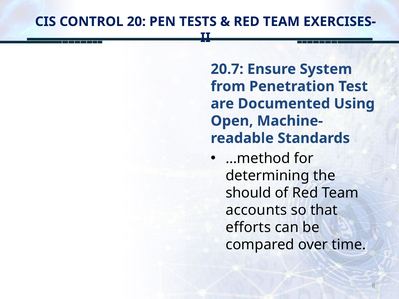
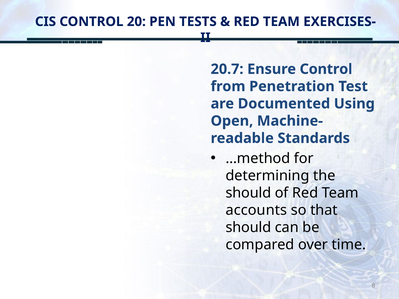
Ensure System: System -> Control (326, 69)
efforts: efforts -> should (248, 228)
